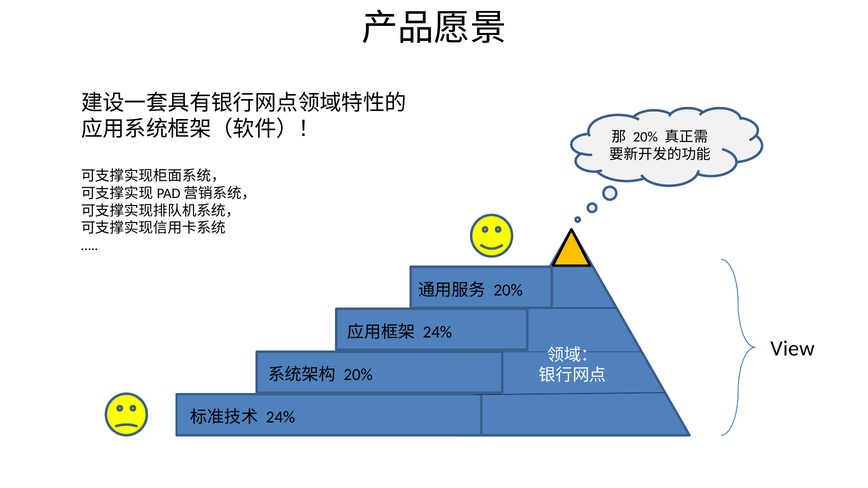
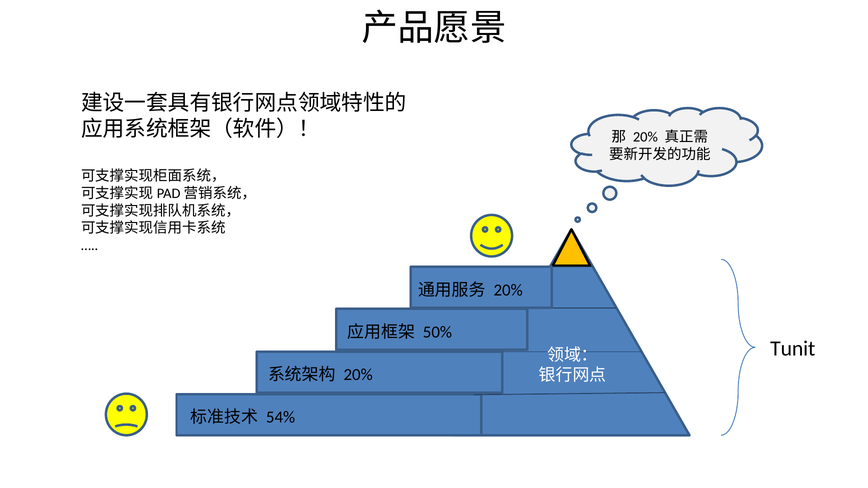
24%: 24% -> 50% (437, 332)
View: View -> Tunit (793, 349)
24%: 24% -> 54% (281, 418)
